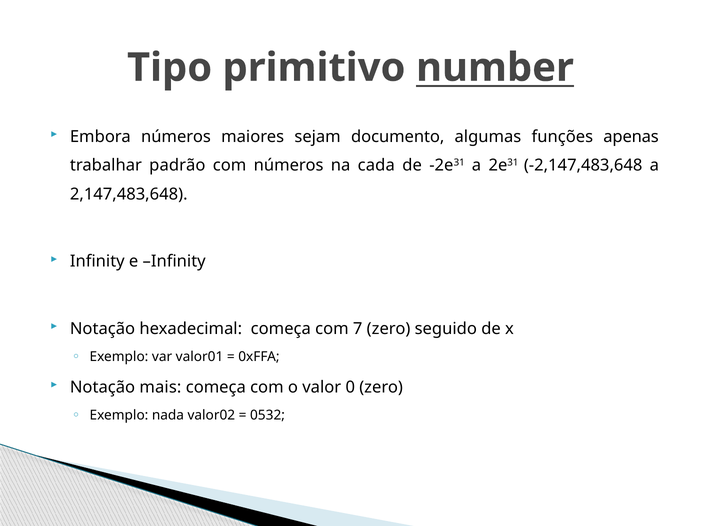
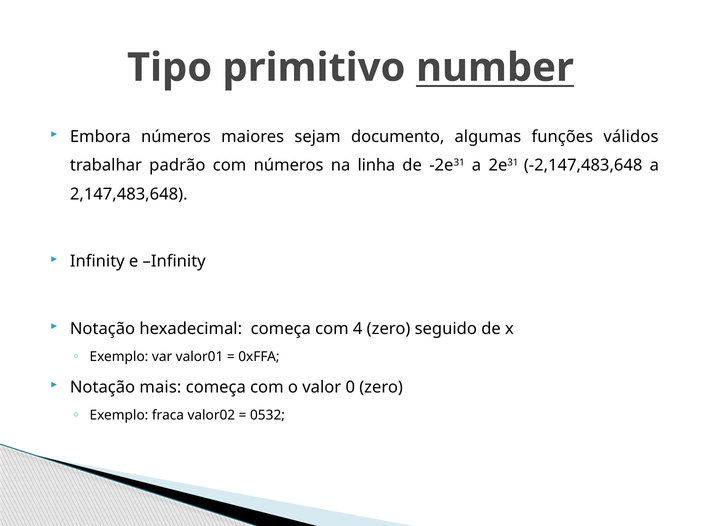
apenas: apenas -> válidos (631, 137)
cada: cada -> linha (376, 165)
7: 7 -> 4 (358, 329)
nada: nada -> fraca (168, 415)
